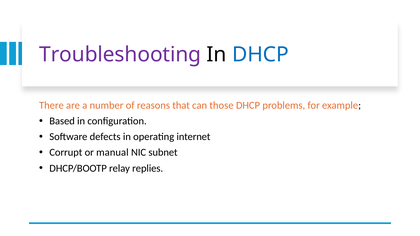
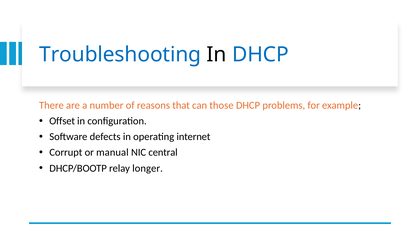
Troubleshooting colour: purple -> blue (120, 55)
Based: Based -> Offset (62, 121)
subnet: subnet -> central (163, 153)
replies: replies -> longer (148, 168)
